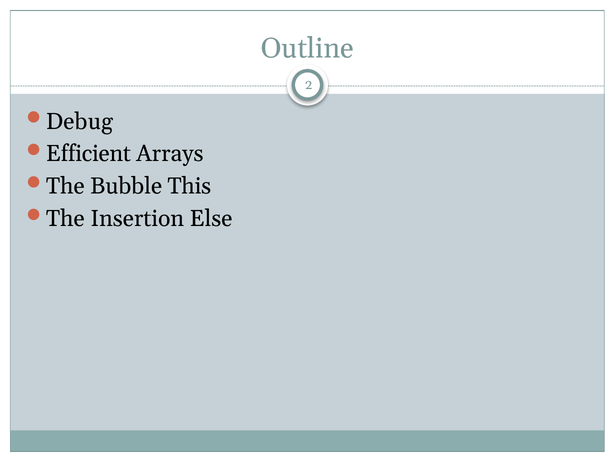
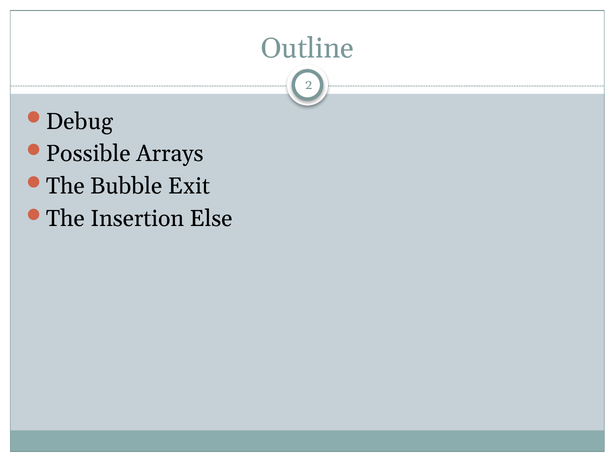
Efficient: Efficient -> Possible (88, 154)
This: This -> Exit (189, 186)
